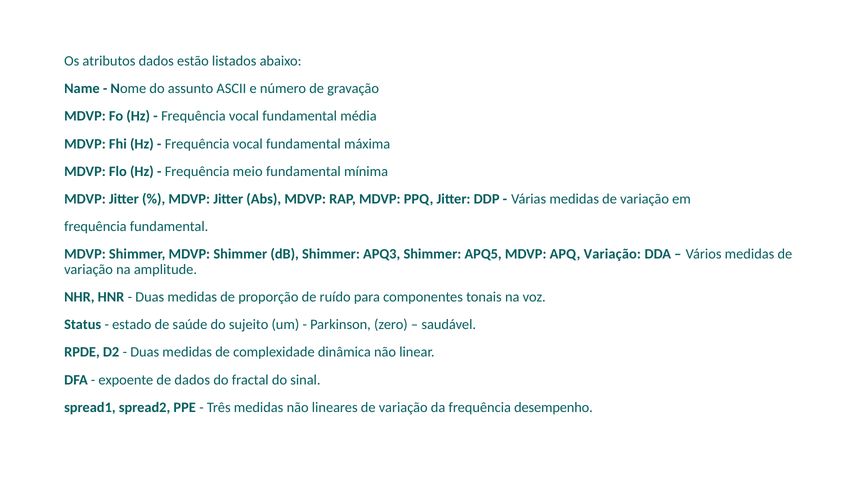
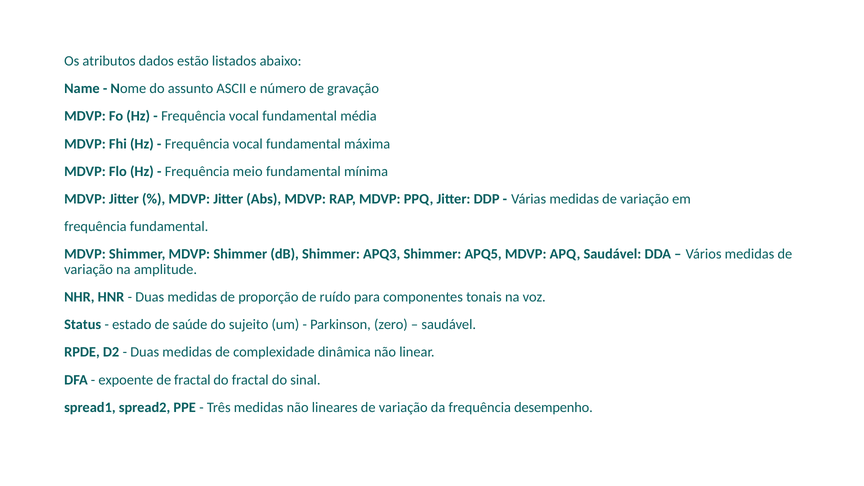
APQ Variação: Variação -> Saudável (612, 254)
de dados: dados -> fractal (192, 380)
